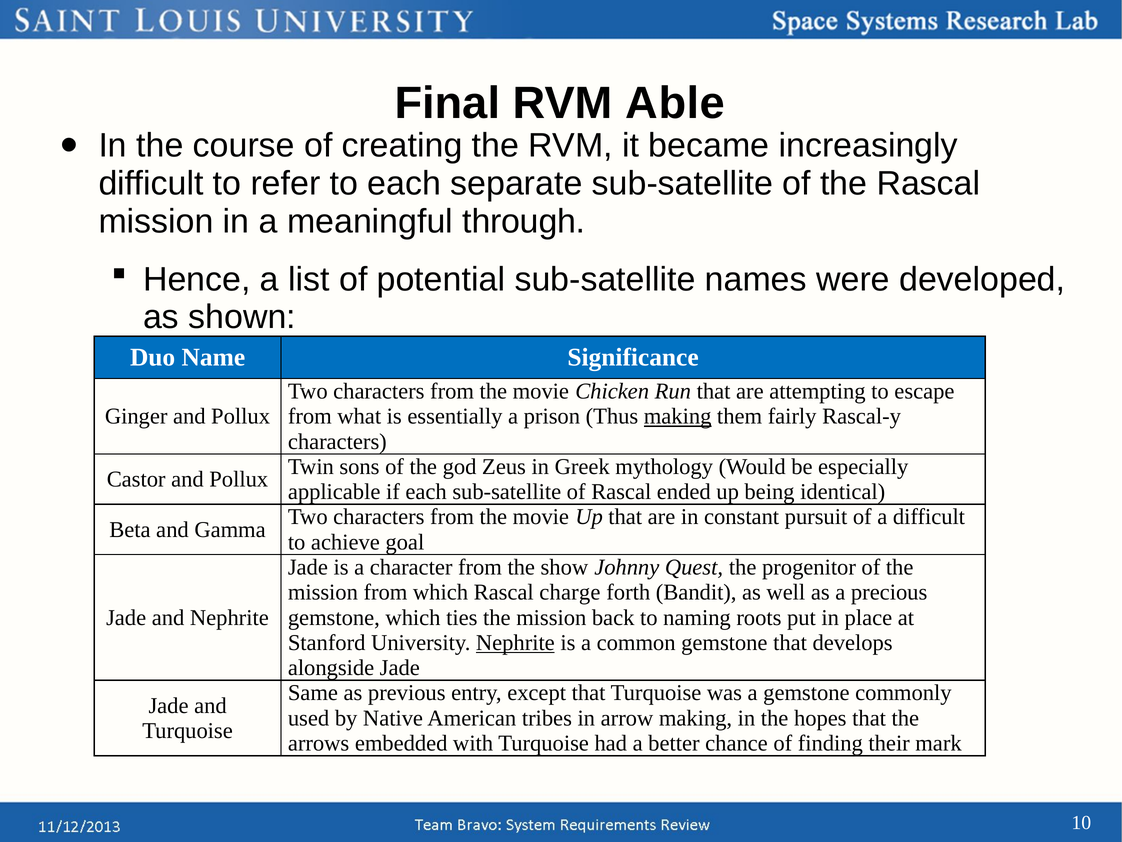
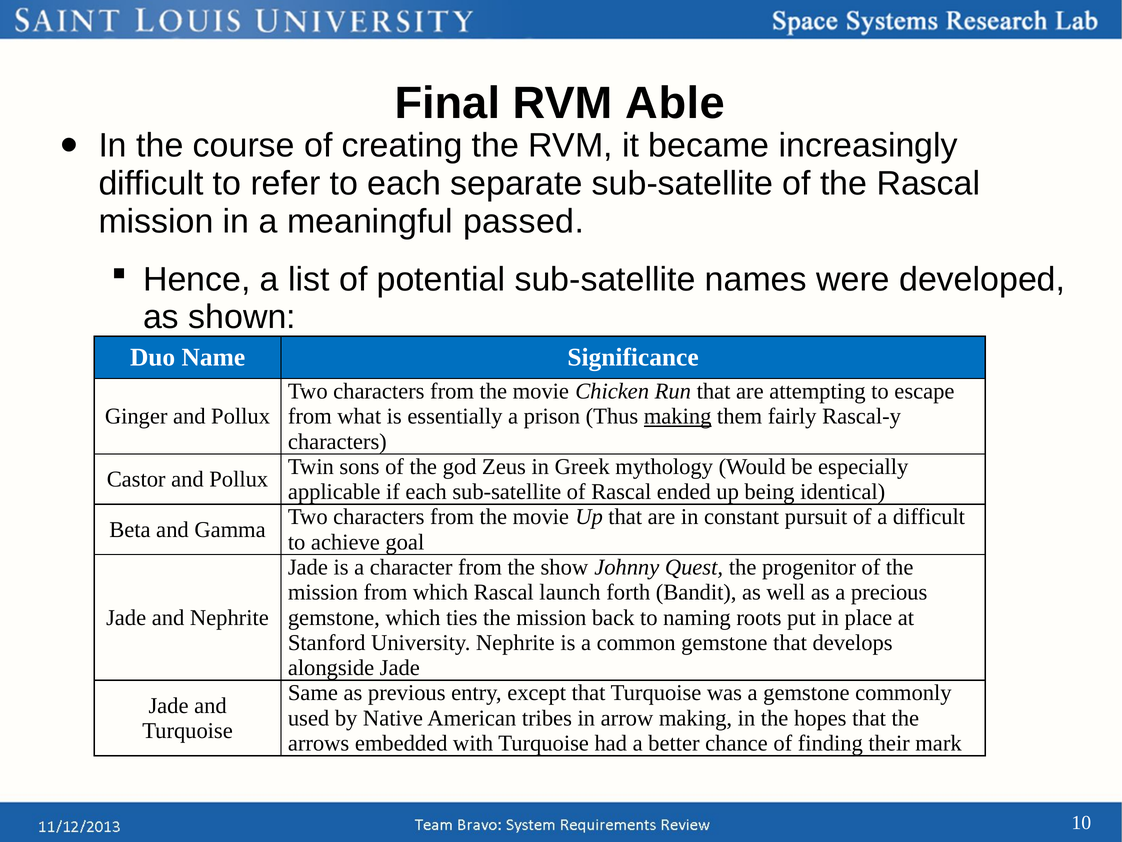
through: through -> passed (524, 221)
charge: charge -> launch (570, 593)
Nephrite underline: present -> none (515, 643)
